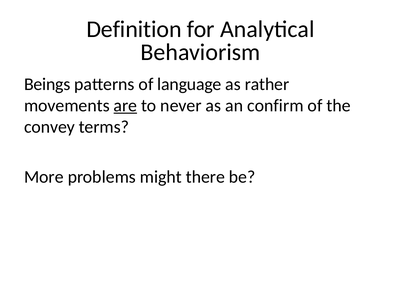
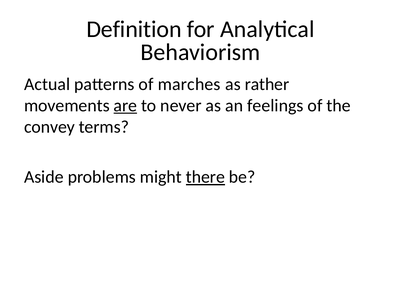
Beings: Beings -> Actual (47, 84)
language: language -> marches (189, 84)
confirm: confirm -> feelings (275, 106)
More: More -> Aside (44, 177)
there underline: none -> present (205, 177)
